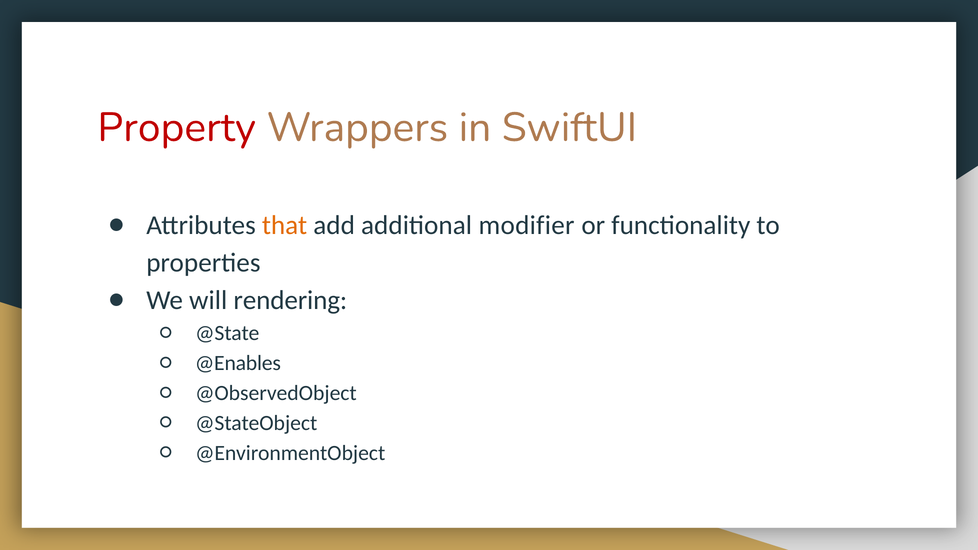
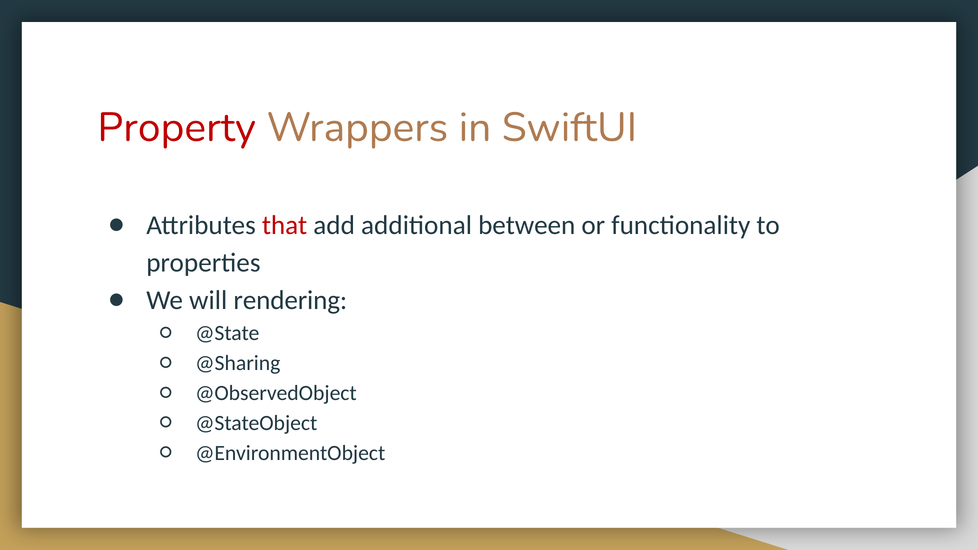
that colour: orange -> red (285, 225)
modifier: modifier -> between (527, 225)
@Enables: @Enables -> @Sharing (238, 363)
